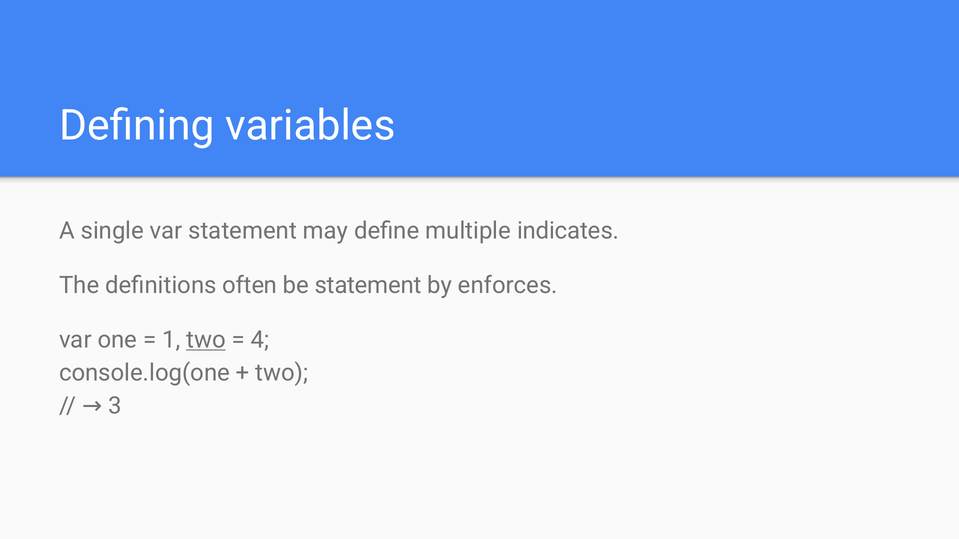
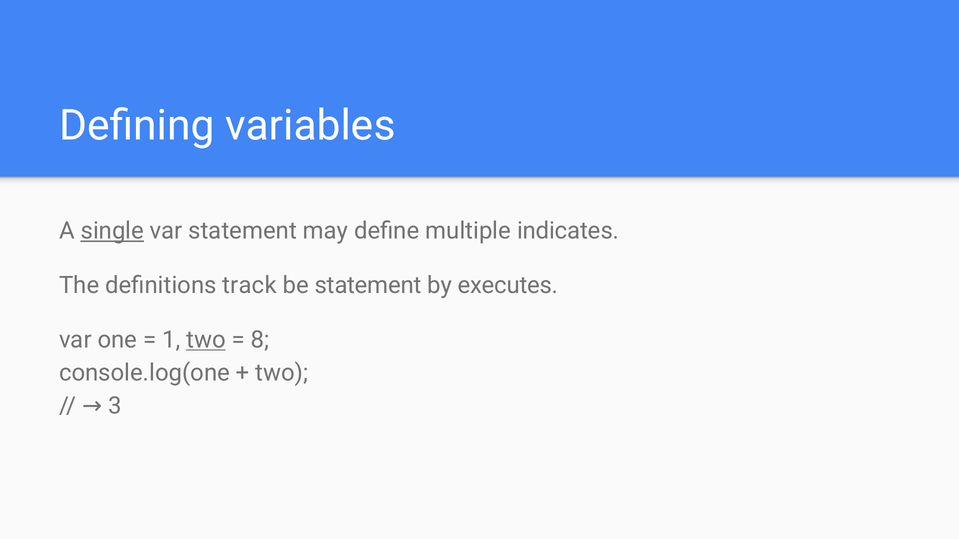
single underline: none -> present (112, 231)
often: often -> track (250, 286)
enforces: enforces -> executes (508, 286)
4: 4 -> 8 (260, 340)
